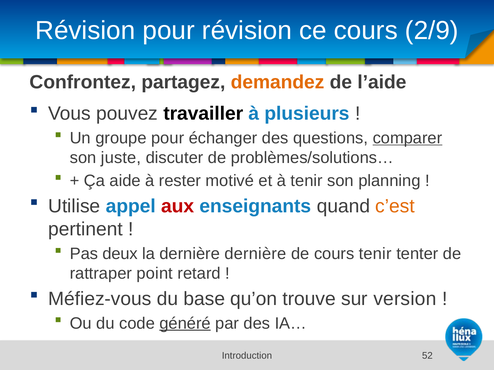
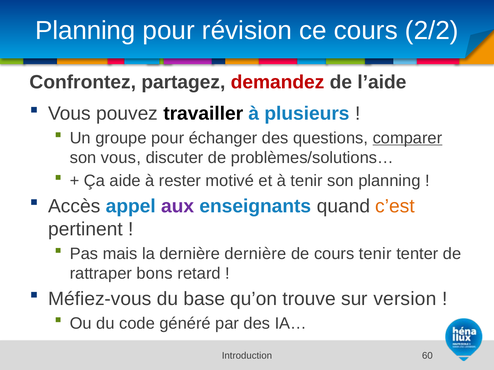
Révision: Révision -> Planning (85, 31)
2/9: 2/9 -> 2/2 (432, 31)
demandez colour: orange -> red (278, 82)
son juste: juste -> vous (121, 158)
Utilise: Utilise -> Accès (74, 206)
aux colour: red -> purple (178, 206)
deux: deux -> mais (120, 254)
point: point -> bons (155, 274)
généré underline: present -> none (185, 324)
52: 52 -> 60 (427, 356)
